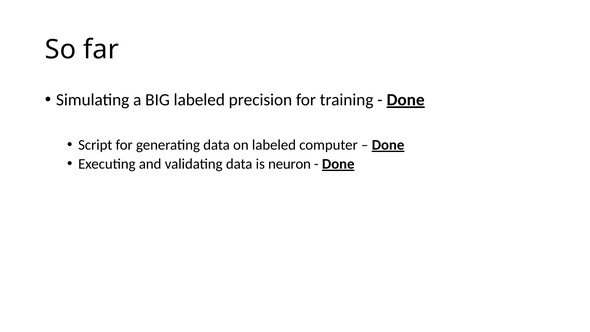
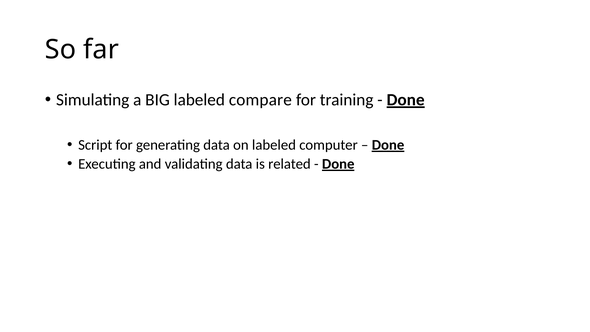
precision: precision -> compare (260, 100)
neuron: neuron -> related (289, 164)
